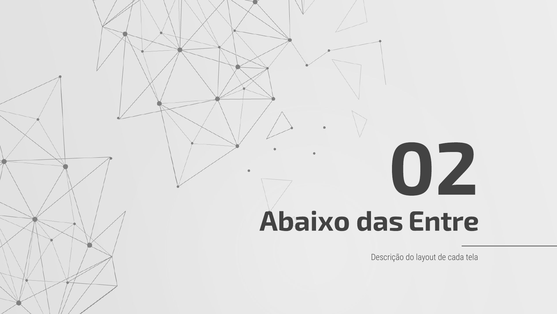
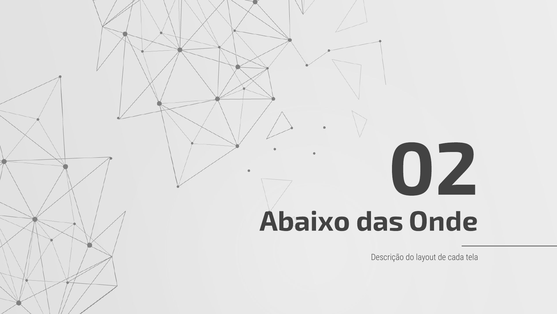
Entre: Entre -> Onde (443, 221)
